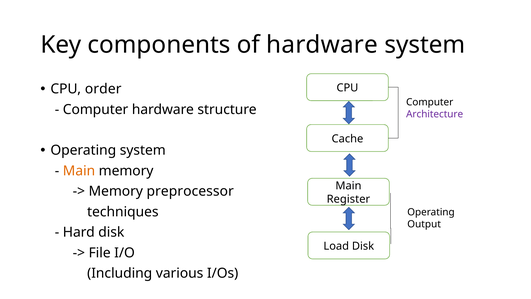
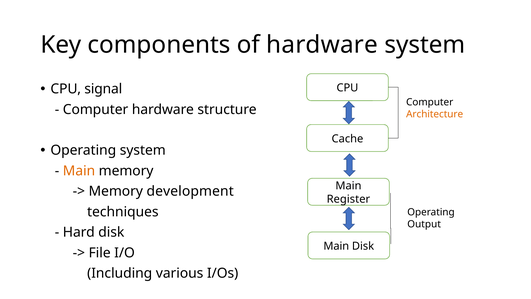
order: order -> signal (103, 89)
Architecture colour: purple -> orange (435, 114)
preprocessor: preprocessor -> development (190, 191)
Load: Load -> Main (336, 246)
